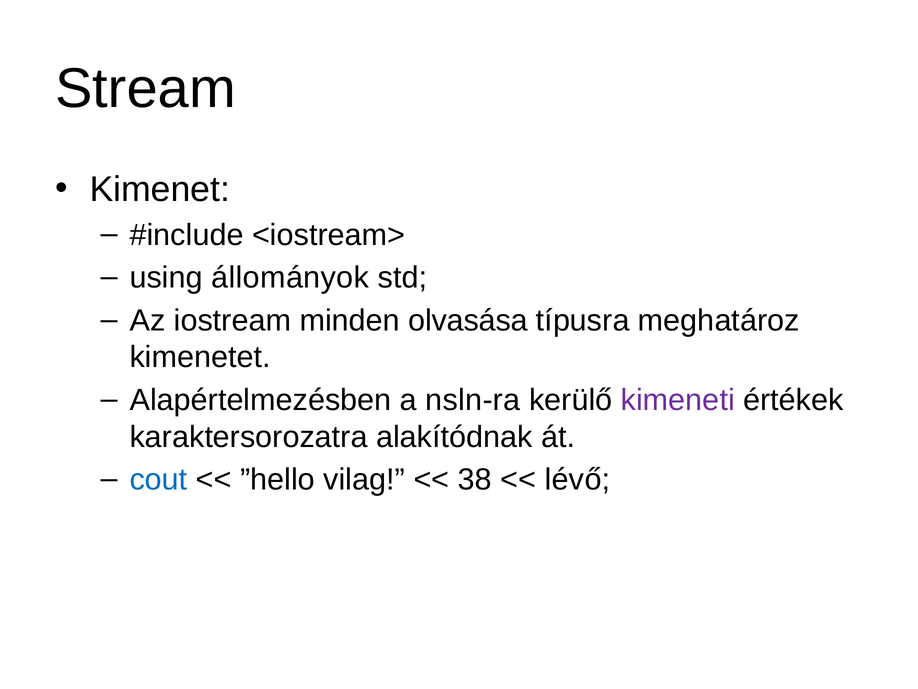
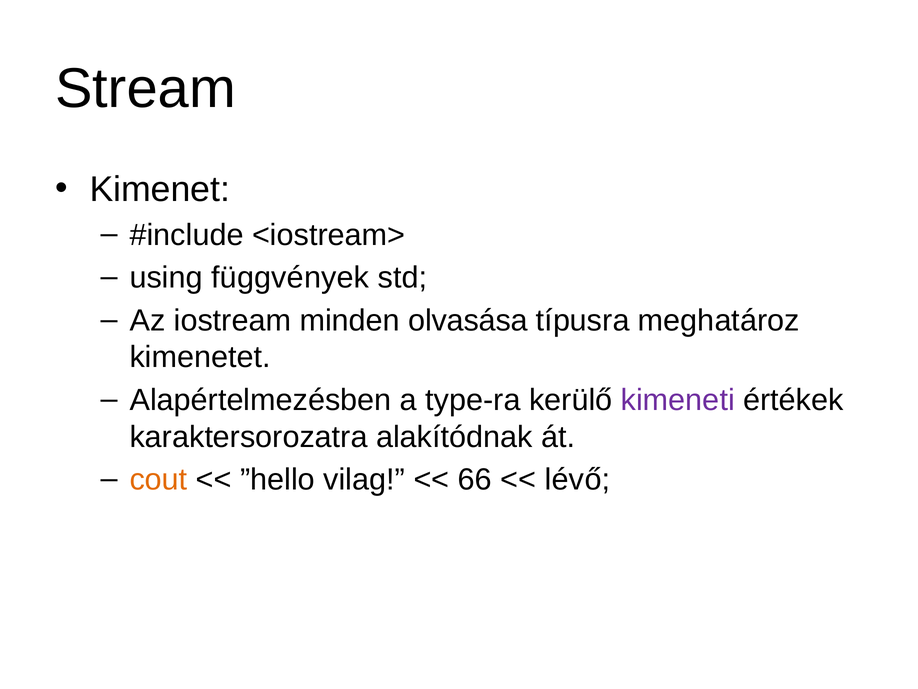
állományok: állományok -> függvények (290, 278)
nsln-ra: nsln-ra -> type-ra (473, 400)
cout colour: blue -> orange (159, 479)
38: 38 -> 66 (475, 479)
